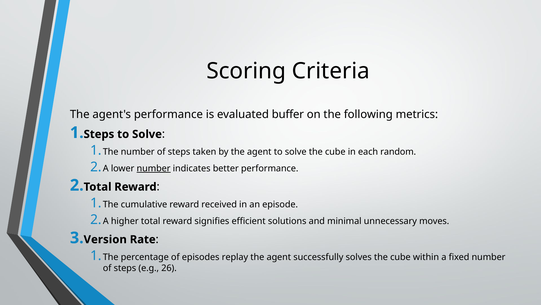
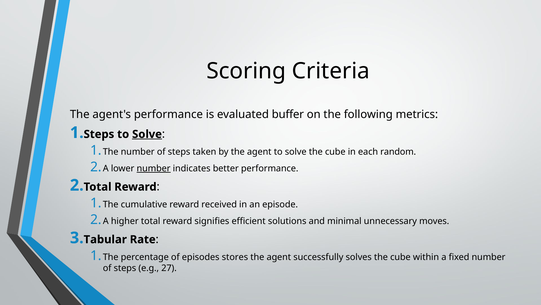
Solve underline: none -> present (147, 134)
Version: Version -> Tabular (105, 239)
replay: replay -> stores (235, 257)
26: 26 -> 27 (169, 267)
